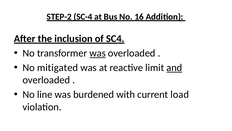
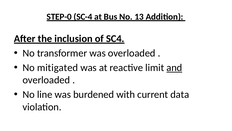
STEP-2: STEP-2 -> STEP-0 (59, 17)
16: 16 -> 13 (139, 17)
was underline: present -> none (98, 53)
load: load -> data (180, 94)
